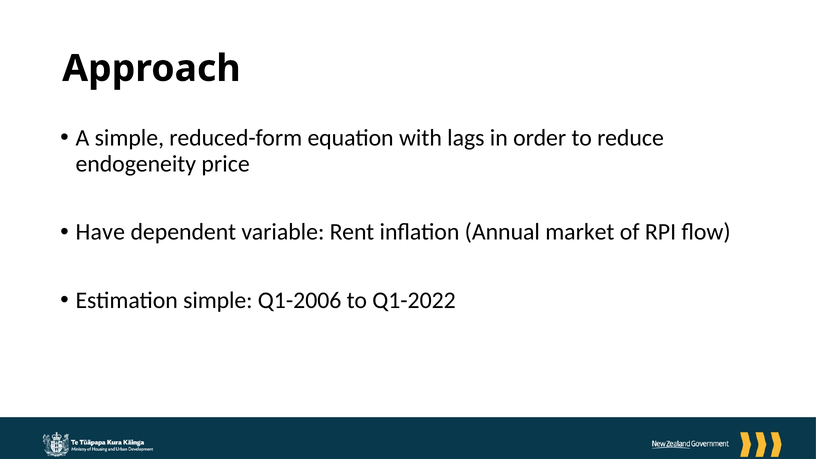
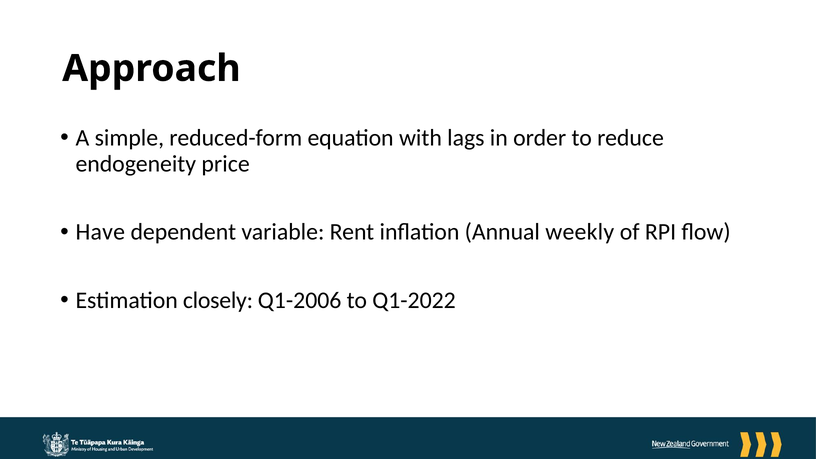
market: market -> weekly (580, 232)
Estimation simple: simple -> closely (218, 301)
